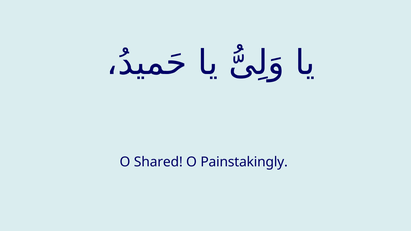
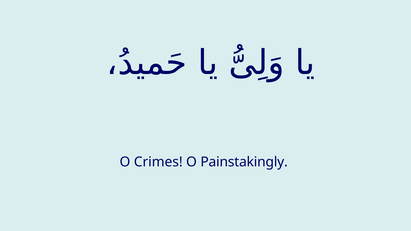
Shared: Shared -> Crimes (158, 162)
